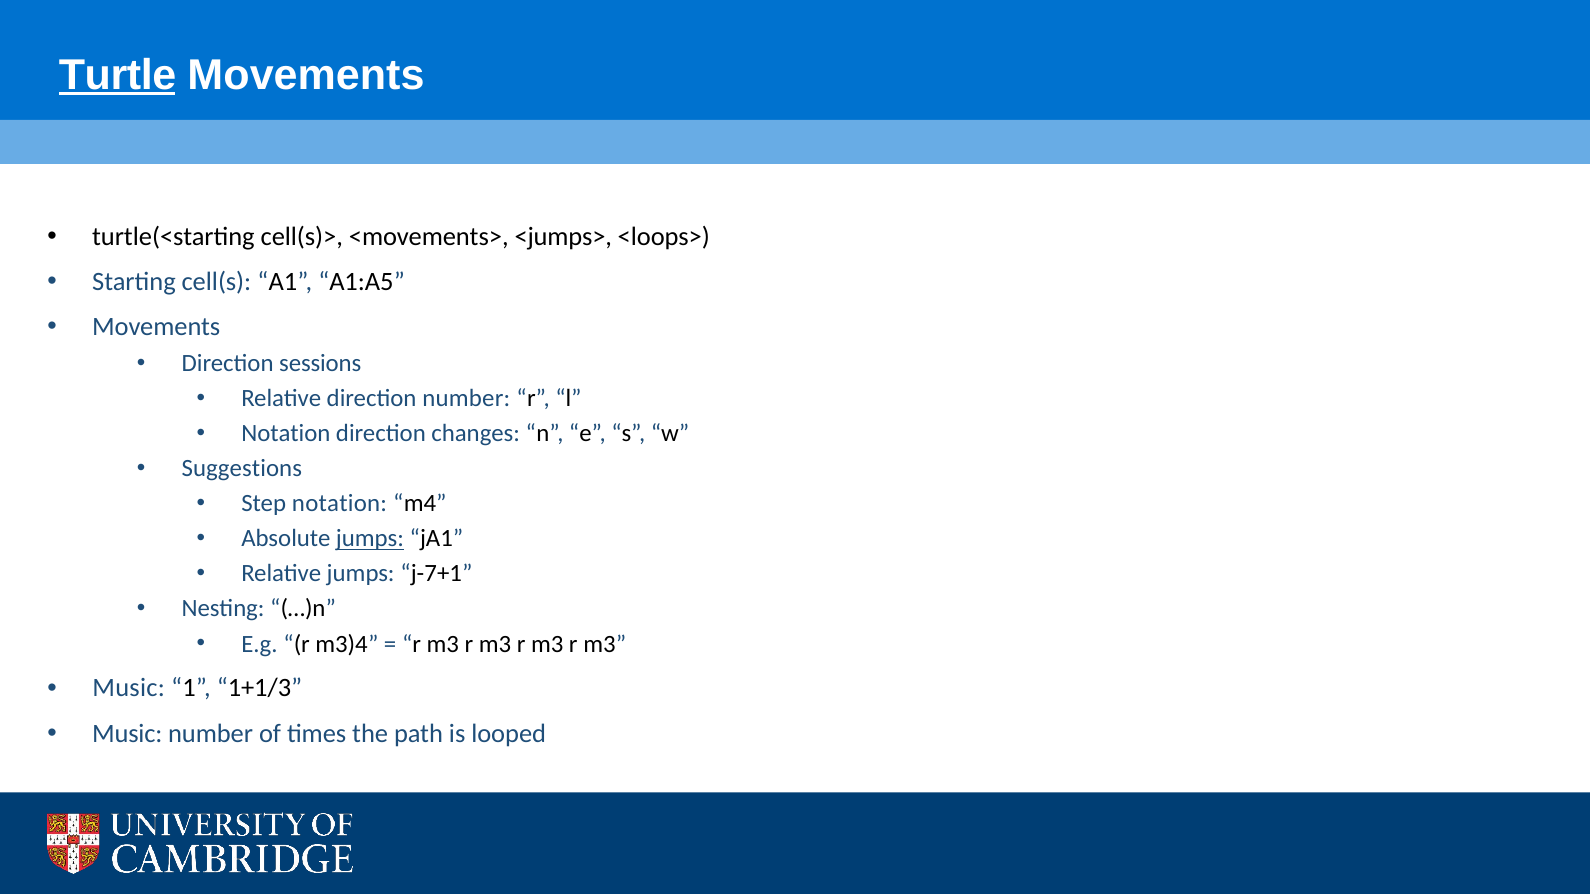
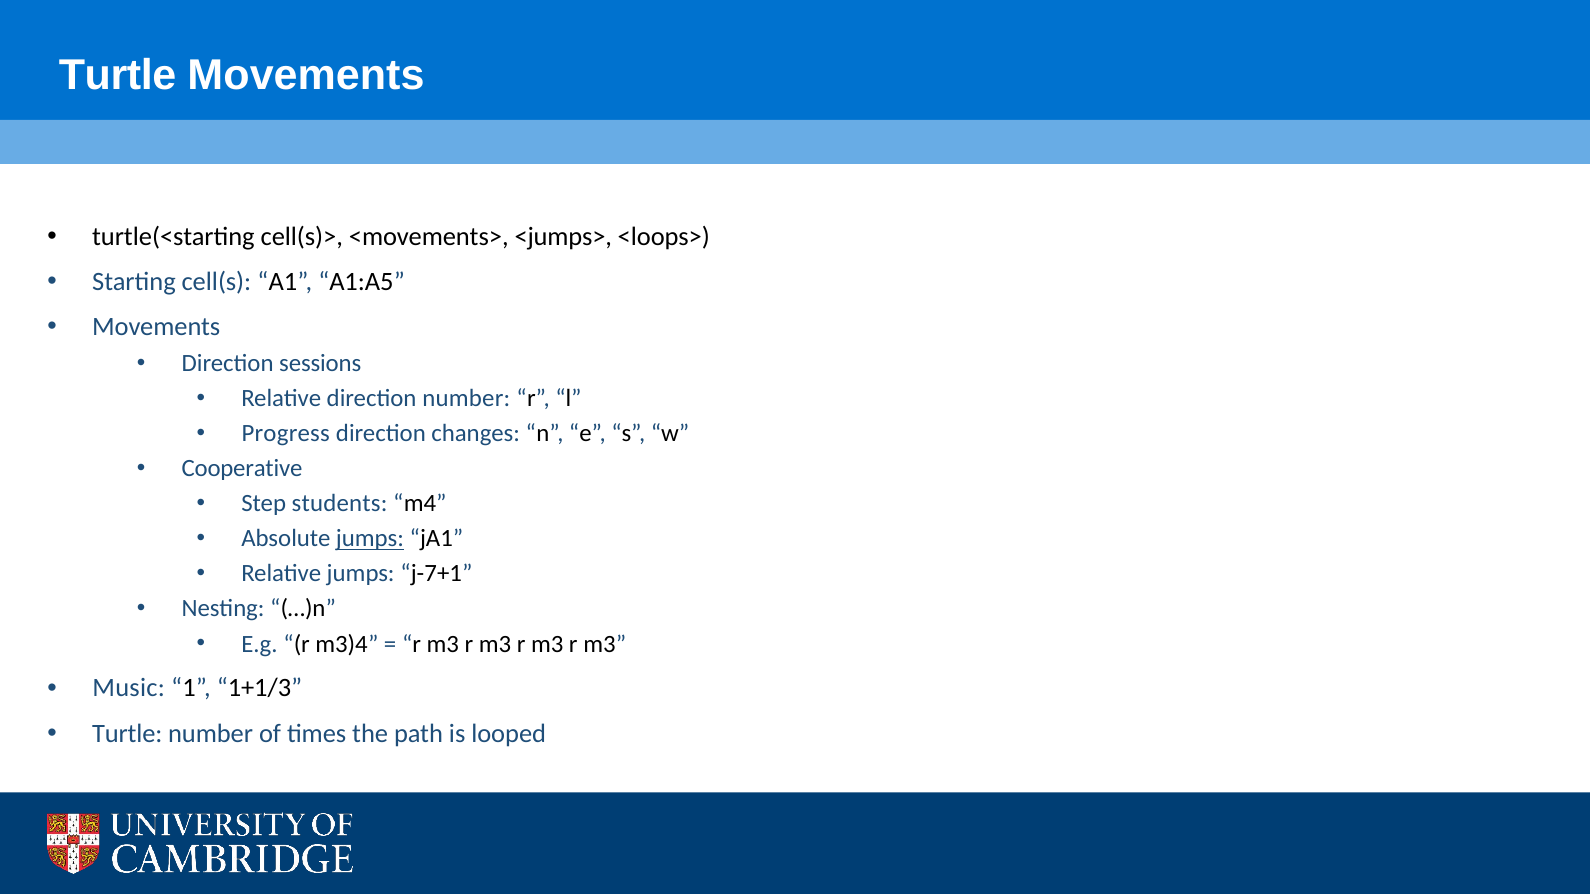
Turtle underline: present -> none (118, 75)
Notation: Notation -> Progress (286, 433)
Suggestions: Suggestions -> Cooperative (242, 469)
Step notation: notation -> students (340, 504)
Music: Music -> Turtle (127, 734)
